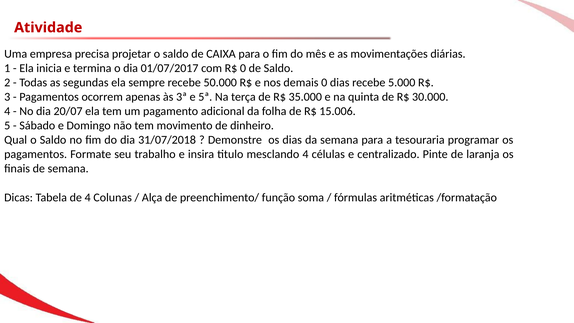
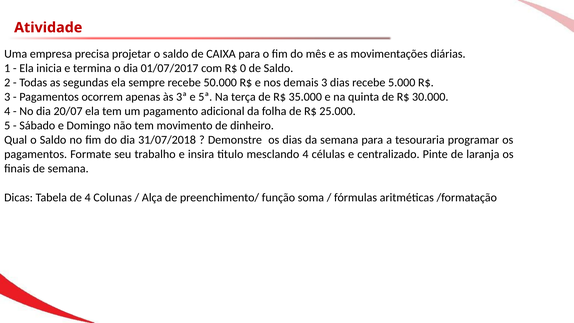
demais 0: 0 -> 3 (324, 83)
15.006: 15.006 -> 25.000 (338, 111)
